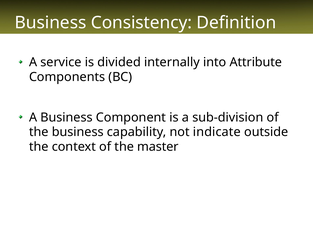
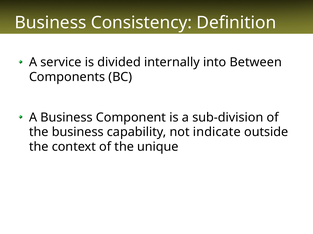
Attribute: Attribute -> Between (256, 62)
master: master -> unique (158, 147)
